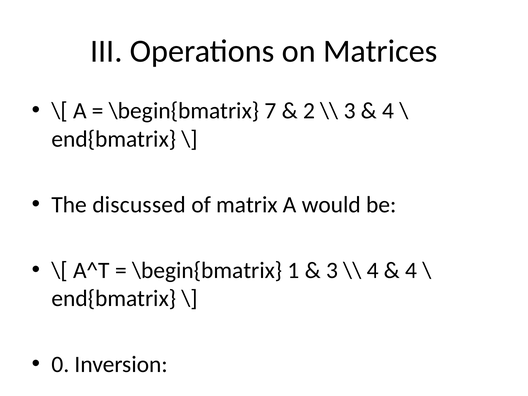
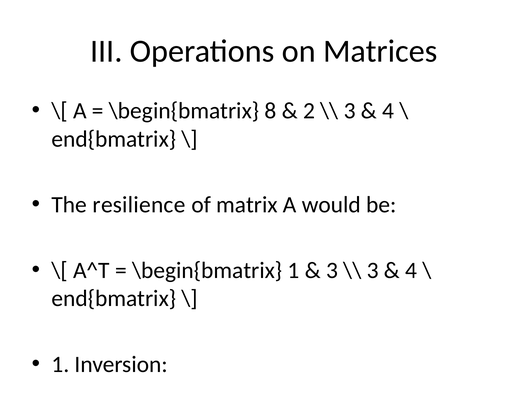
7: 7 -> 8 (270, 111)
discussed: discussed -> resilience (139, 205)
4: 4 -> 3 (373, 270)
0: 0 -> 1 (60, 364)
